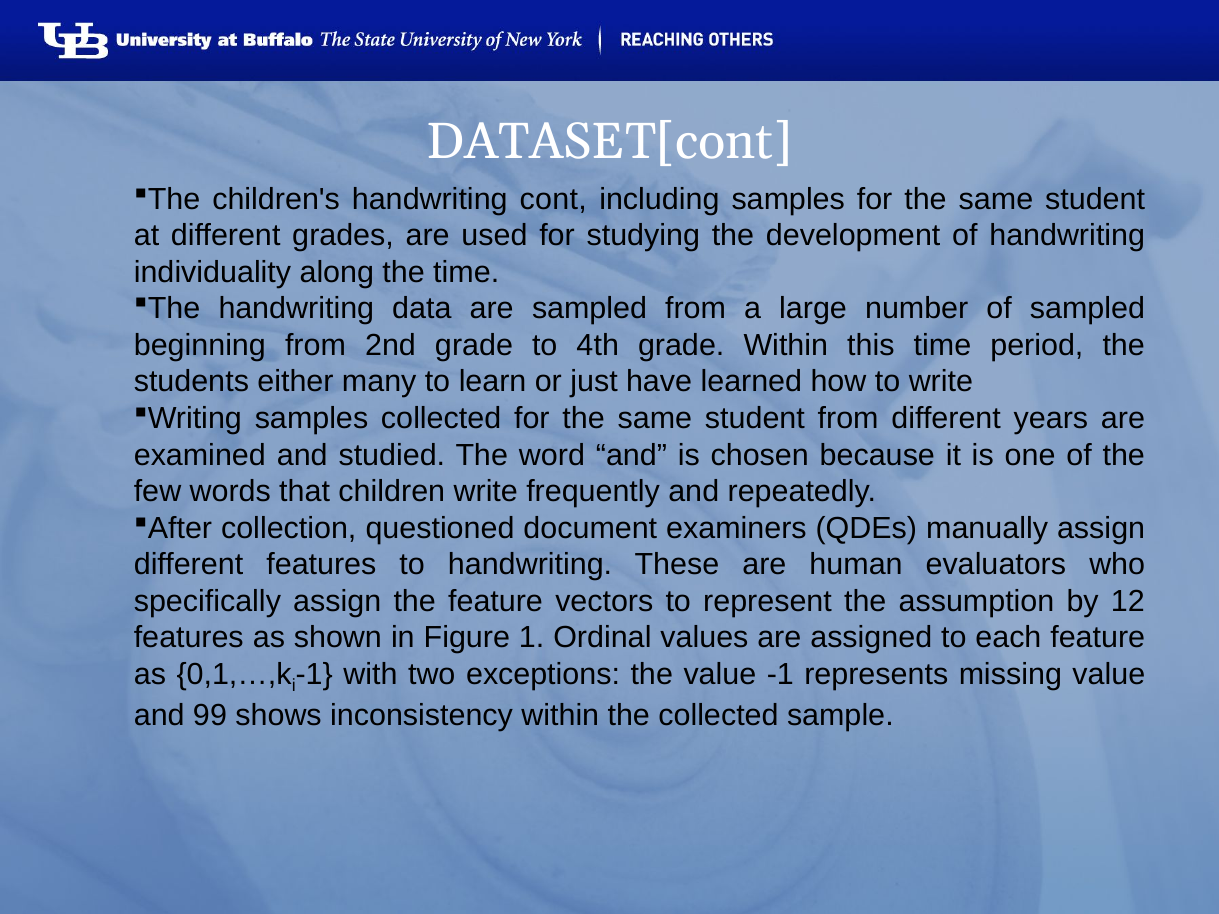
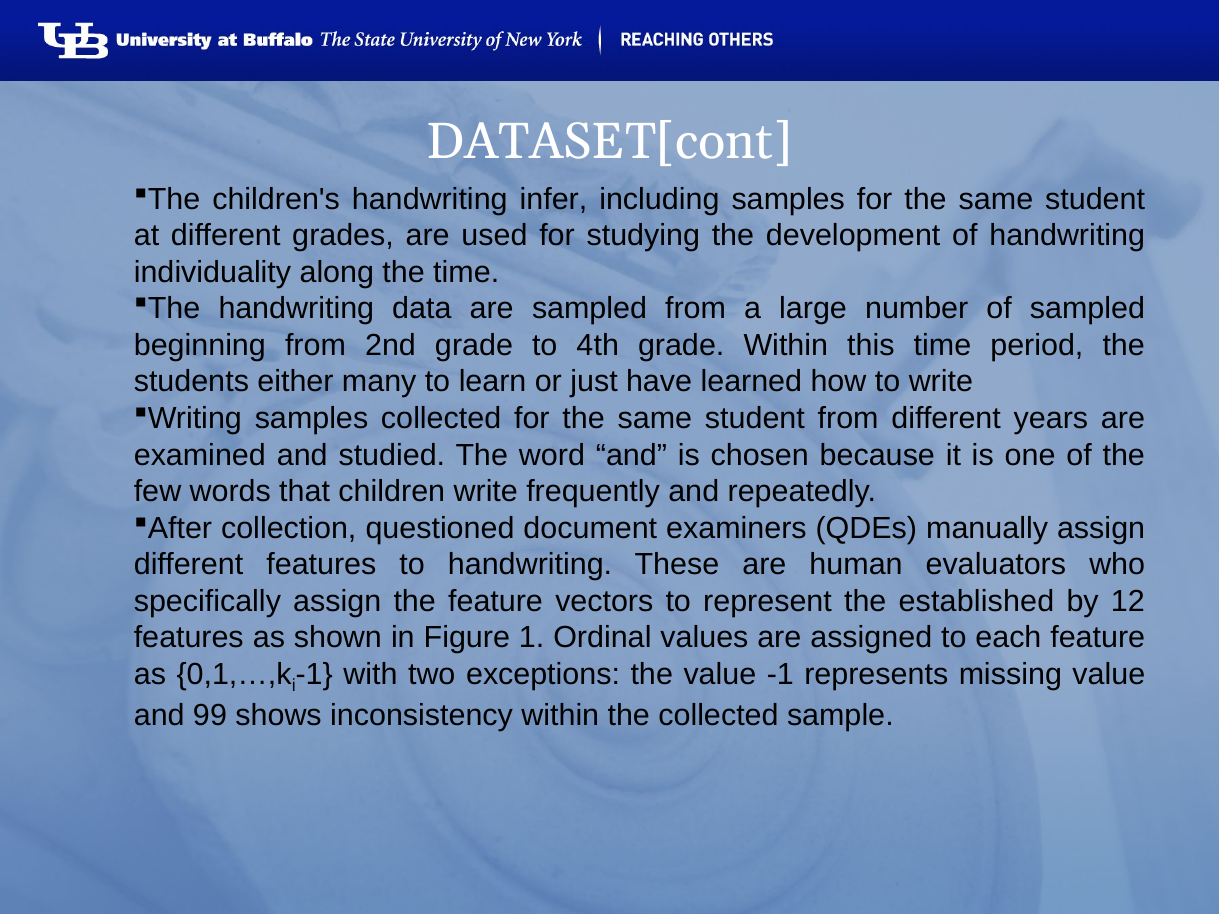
cont: cont -> infer (553, 199)
assumption: assumption -> established (976, 601)
